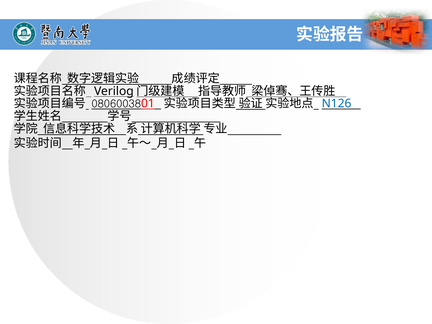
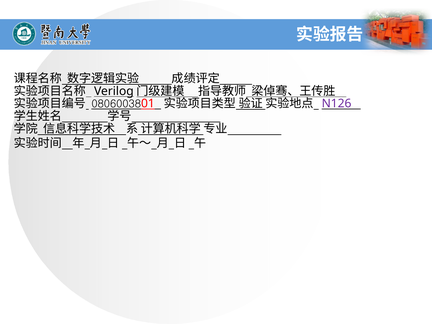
N126 colour: blue -> purple (337, 104)
